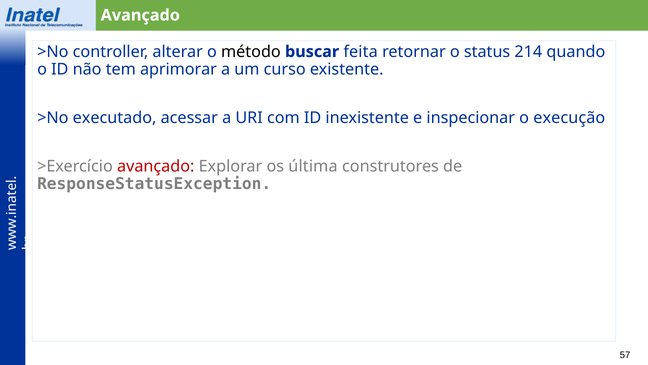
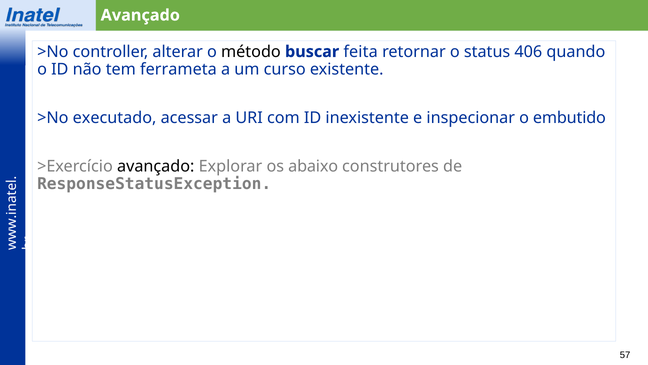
214: 214 -> 406 (528, 52)
aprimorar: aprimorar -> ferrameta (178, 69)
execução: execução -> embutido (569, 118)
avançado colour: red -> black (156, 166)
última: última -> abaixo (313, 166)
